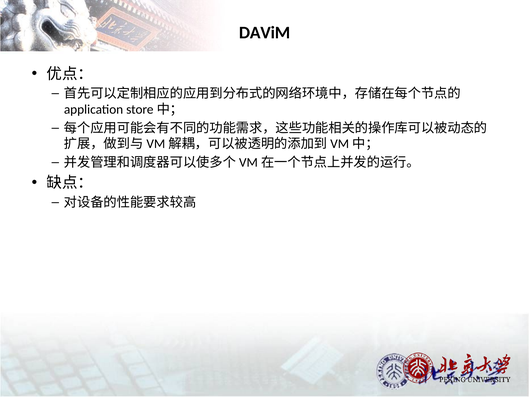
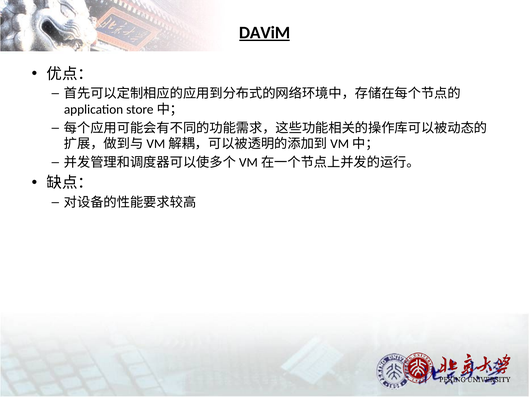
DAViM underline: none -> present (265, 33)
